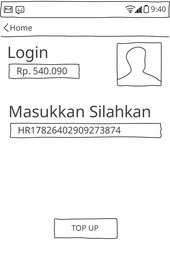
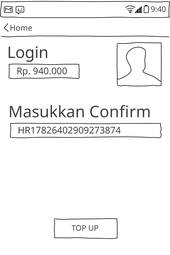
540.090: 540.090 -> 940.000 (50, 71)
Silahkan: Silahkan -> Confirm (120, 112)
